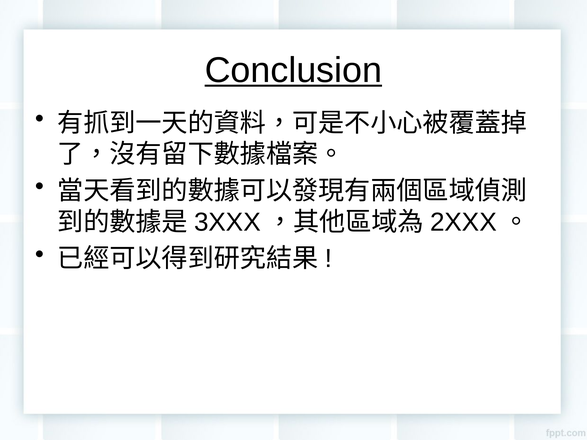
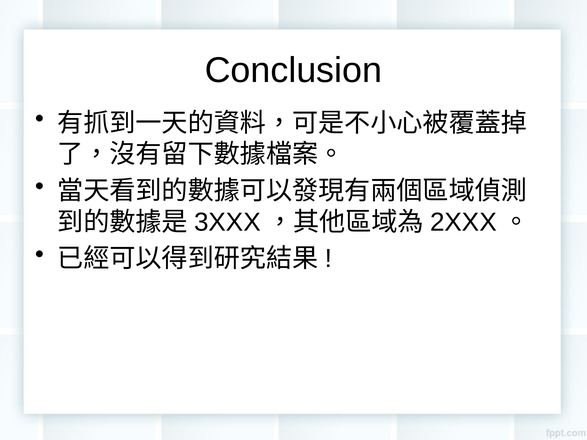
Conclusion underline: present -> none (293, 70)
